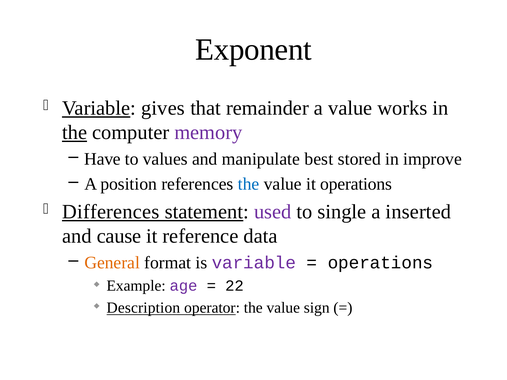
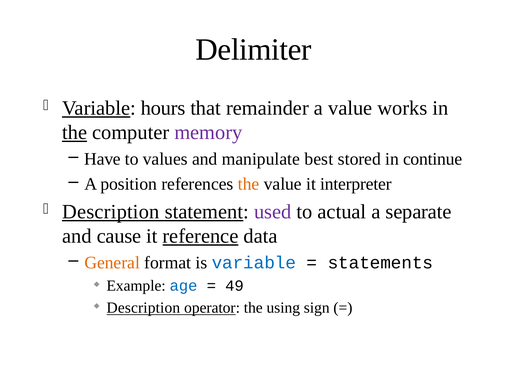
Exponent: Exponent -> Delimiter (254, 50)
gives: gives -> hours (163, 108)
improve: improve -> continue (433, 159)
the colour: blue -> orange (249, 184)
it operations: operations -> interpreter (356, 184)
Differences: Differences -> Description (111, 212)
single: single -> actual (342, 212)
inserted: inserted -> separate (419, 212)
reference underline: none -> present (200, 236)
variable colour: purple -> blue (254, 263)
operations: operations -> statements (380, 263)
age colour: purple -> blue (184, 286)
22: 22 -> 49 (234, 286)
operator the value: value -> using (283, 308)
